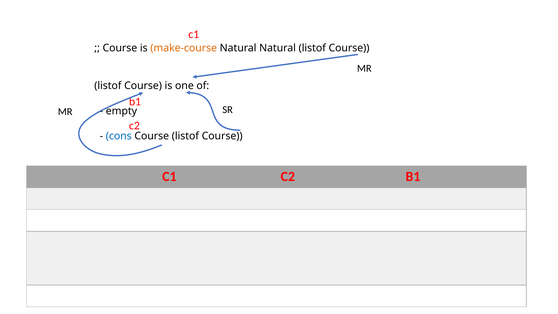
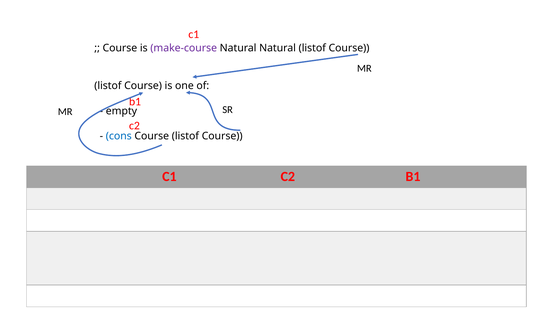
make-course colour: orange -> purple (184, 48)
